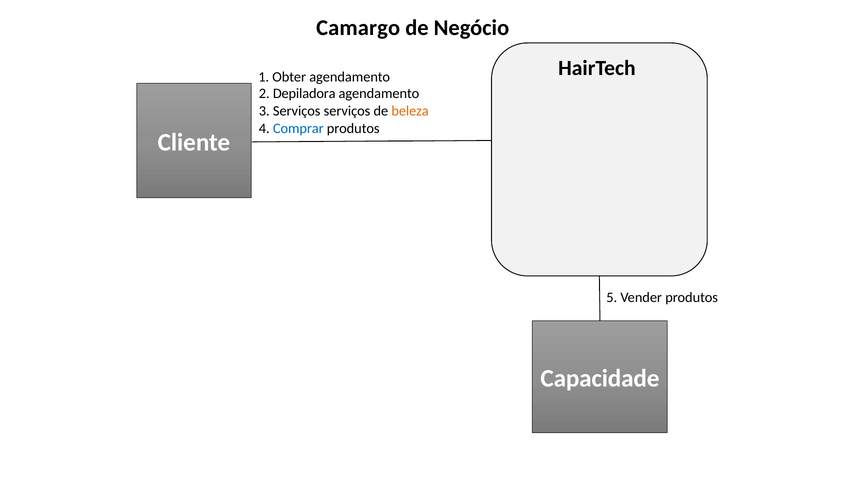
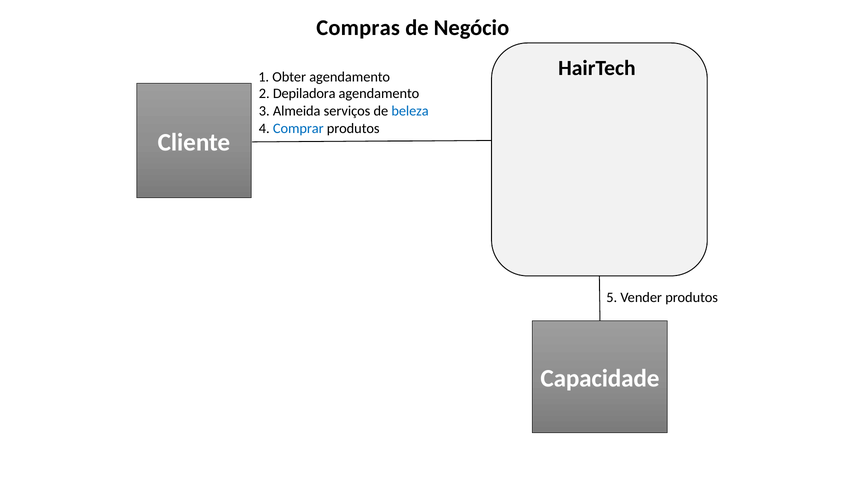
Camargo: Camargo -> Compras (358, 28)
3 Serviços: Serviços -> Almeida (297, 111)
beleza colour: orange -> blue (410, 111)
